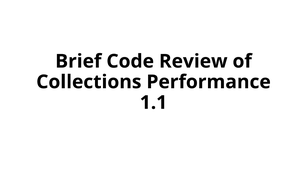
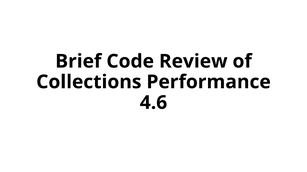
1.1: 1.1 -> 4.6 (153, 103)
